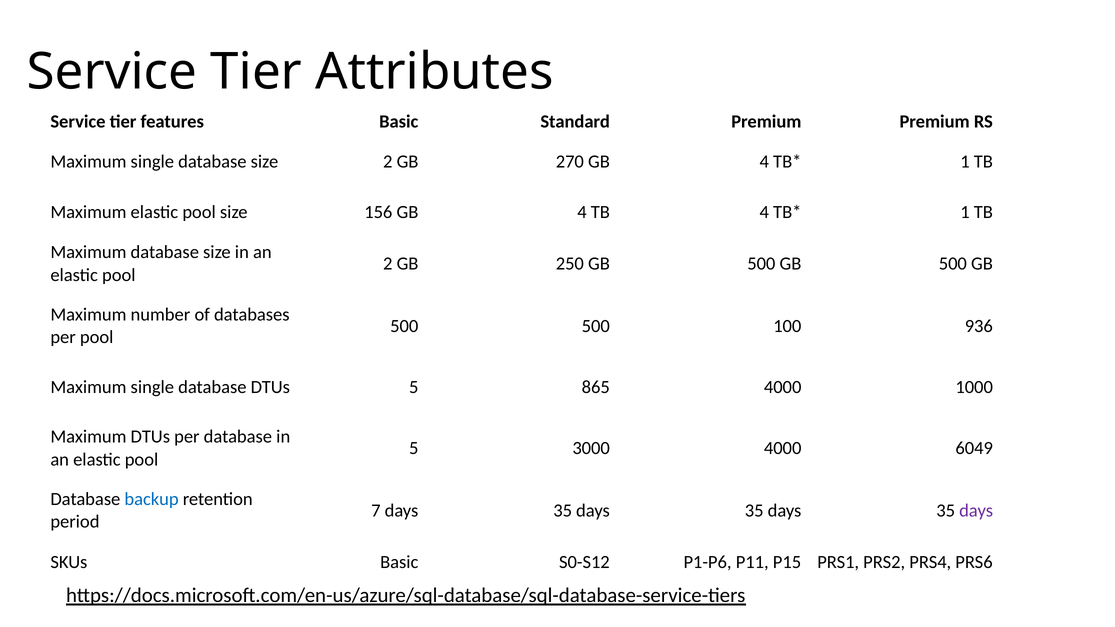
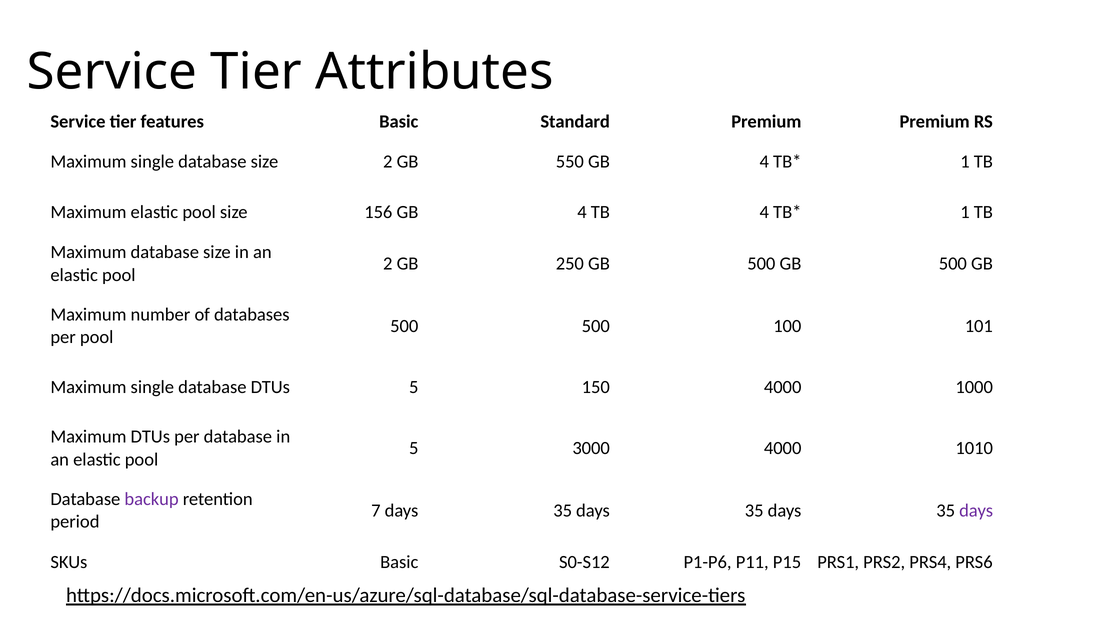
270: 270 -> 550 (570, 162)
936: 936 -> 101 (979, 326)
865: 865 -> 150 (596, 387)
6049: 6049 -> 1010 (974, 448)
backup colour: blue -> purple (152, 499)
